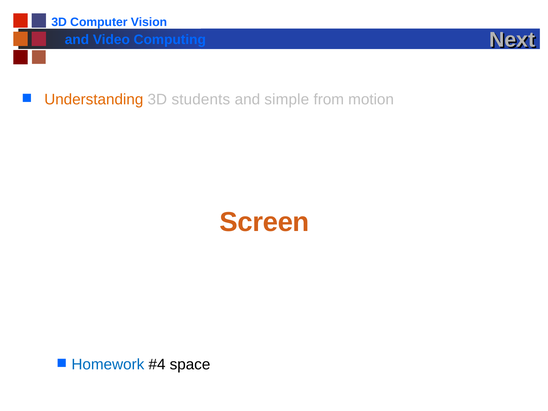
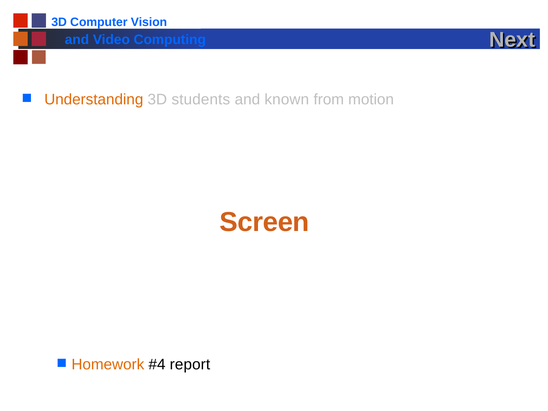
simple: simple -> known (287, 100)
Homework colour: blue -> orange (108, 365)
space: space -> report (190, 365)
